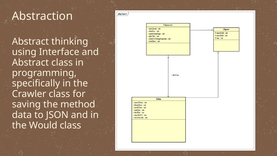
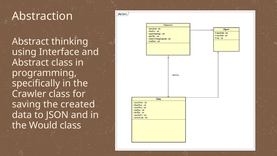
method: method -> created (78, 104)
